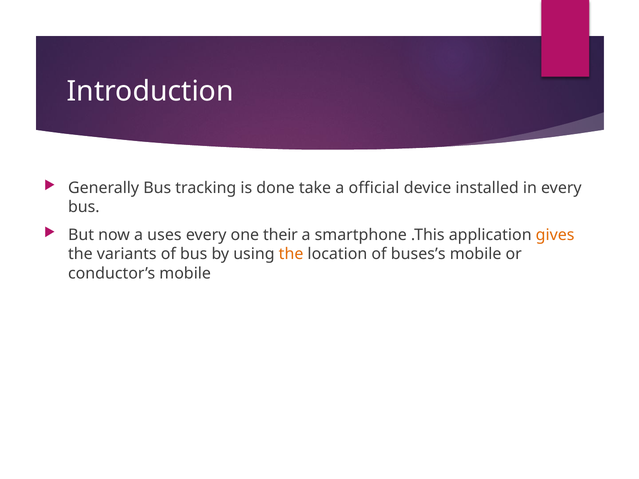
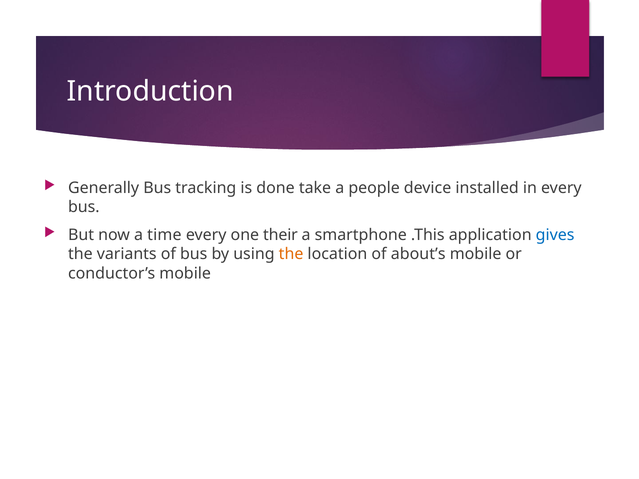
official: official -> people (374, 188)
uses: uses -> time (164, 235)
gives colour: orange -> blue (555, 235)
buses’s: buses’s -> about’s (418, 254)
